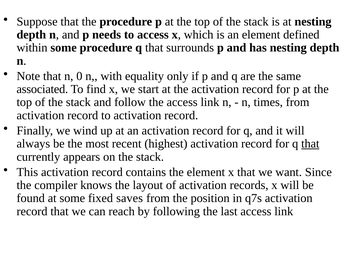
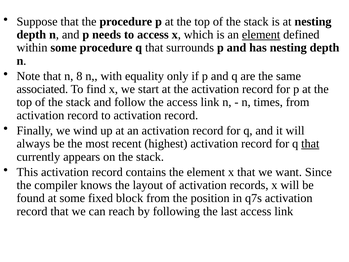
element underline: none -> present (261, 35)
0: 0 -> 8 (79, 76)
saves: saves -> block (130, 198)
